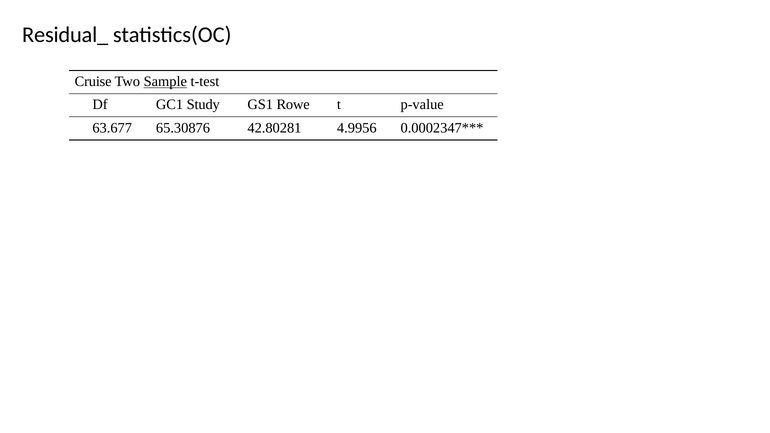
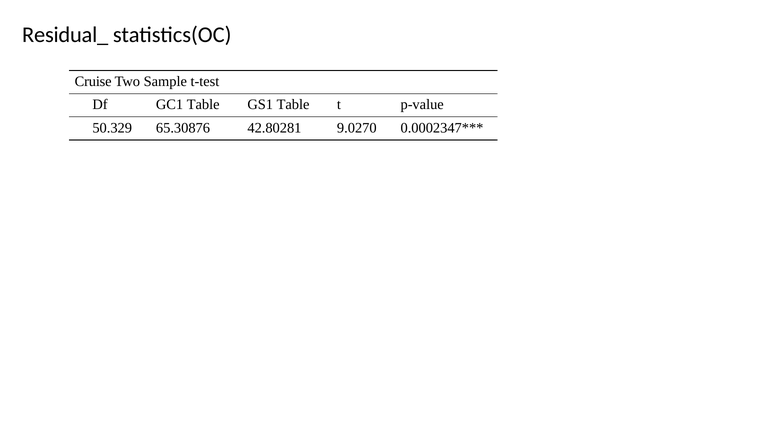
Sample underline: present -> none (165, 82)
GC1 Study: Study -> Table (203, 105)
GS1 Rowe: Rowe -> Table (293, 105)
63.677: 63.677 -> 50.329 (112, 128)
4.9956: 4.9956 -> 9.0270 (357, 128)
